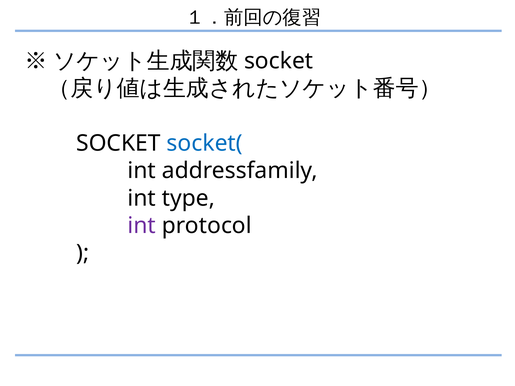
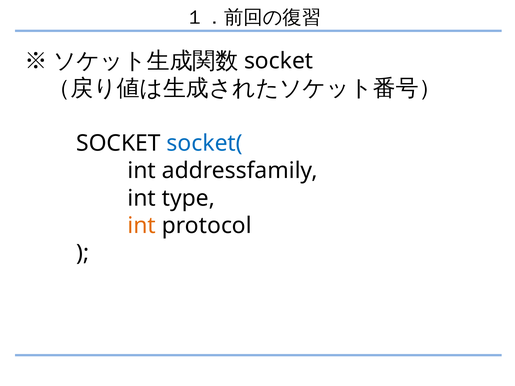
int colour: purple -> orange (142, 226)
